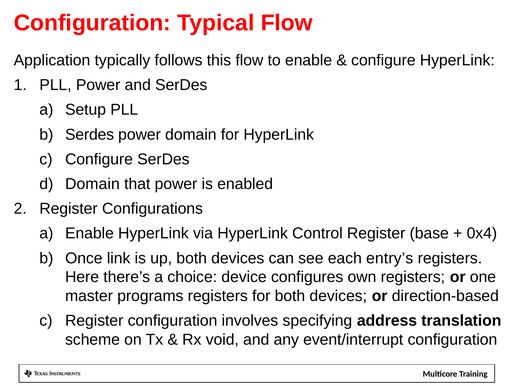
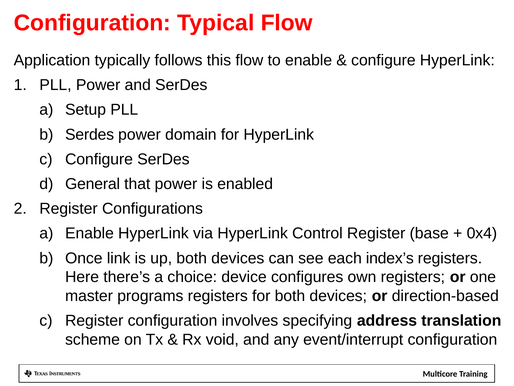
Domain: Domain -> General (93, 184)
entry’s: entry’s -> index’s (390, 258)
